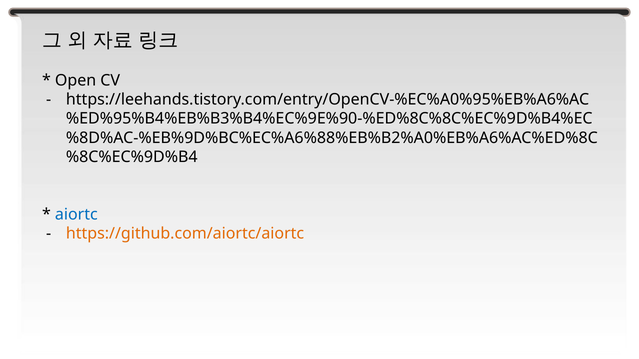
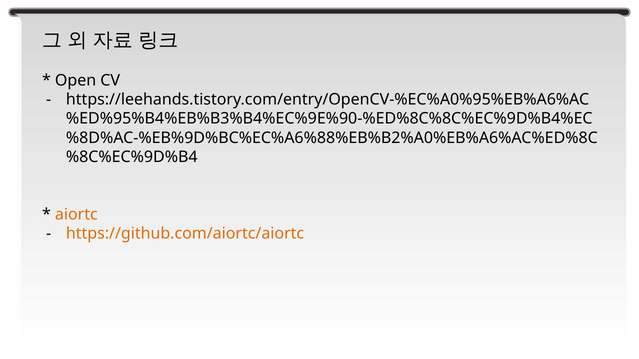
aiortc colour: blue -> orange (76, 215)
